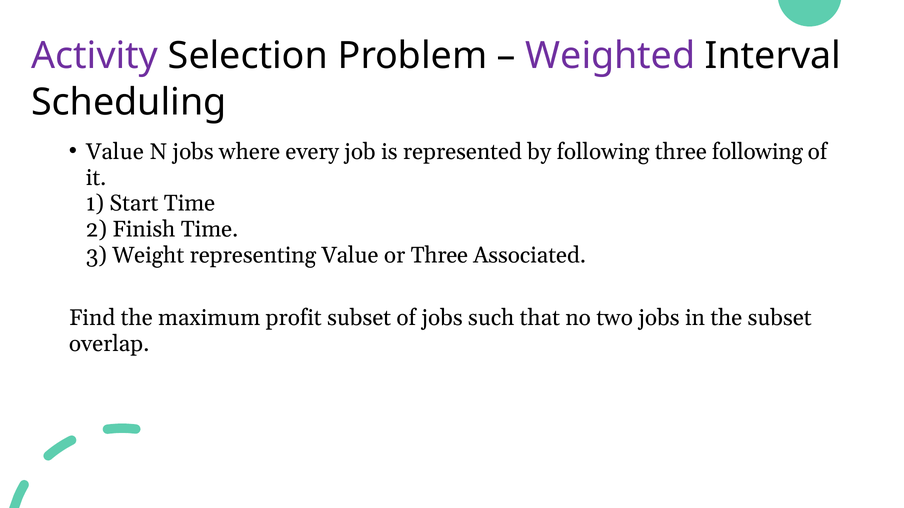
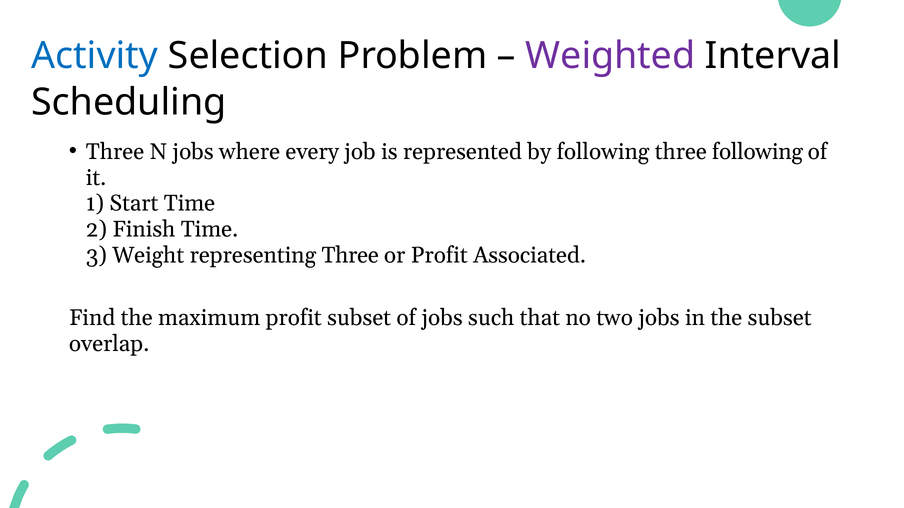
Activity colour: purple -> blue (95, 56)
Value: Value -> Three (115, 152)
representing Value: Value -> Three (350, 255)
or Three: Three -> Profit (439, 255)
